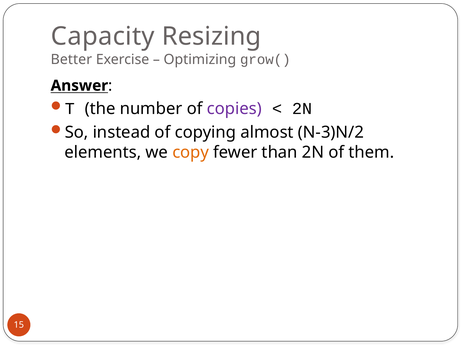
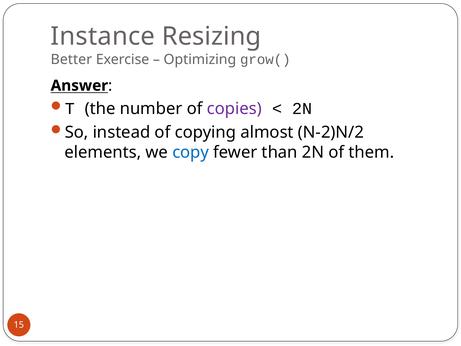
Capacity: Capacity -> Instance (103, 36)
N-3)N/2: N-3)N/2 -> N-2)N/2 (331, 132)
copy colour: orange -> blue (191, 152)
